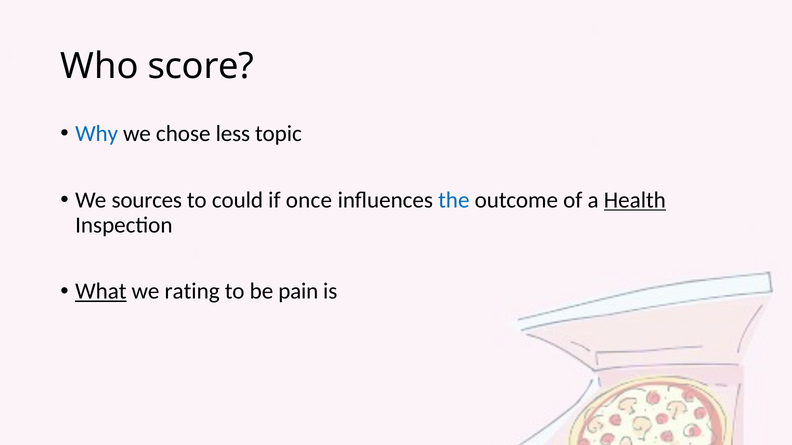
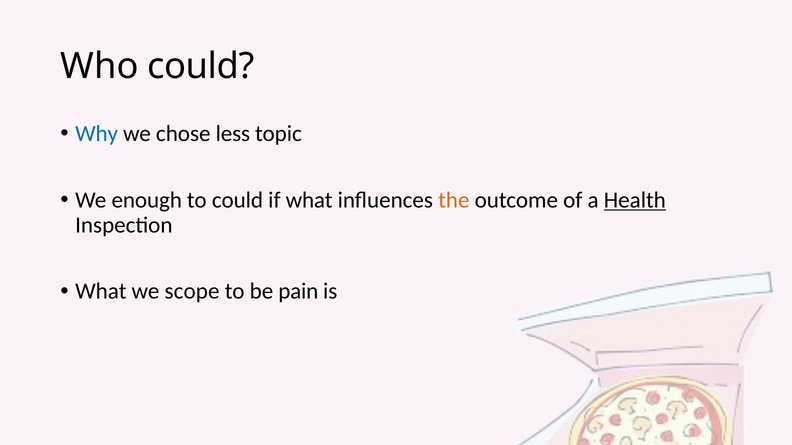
Who score: score -> could (201, 67)
sources: sources -> enough (147, 200)
if once: once -> what (309, 200)
the colour: blue -> orange (454, 200)
What underline: present -> none (101, 292)
rating: rating -> scope (192, 292)
